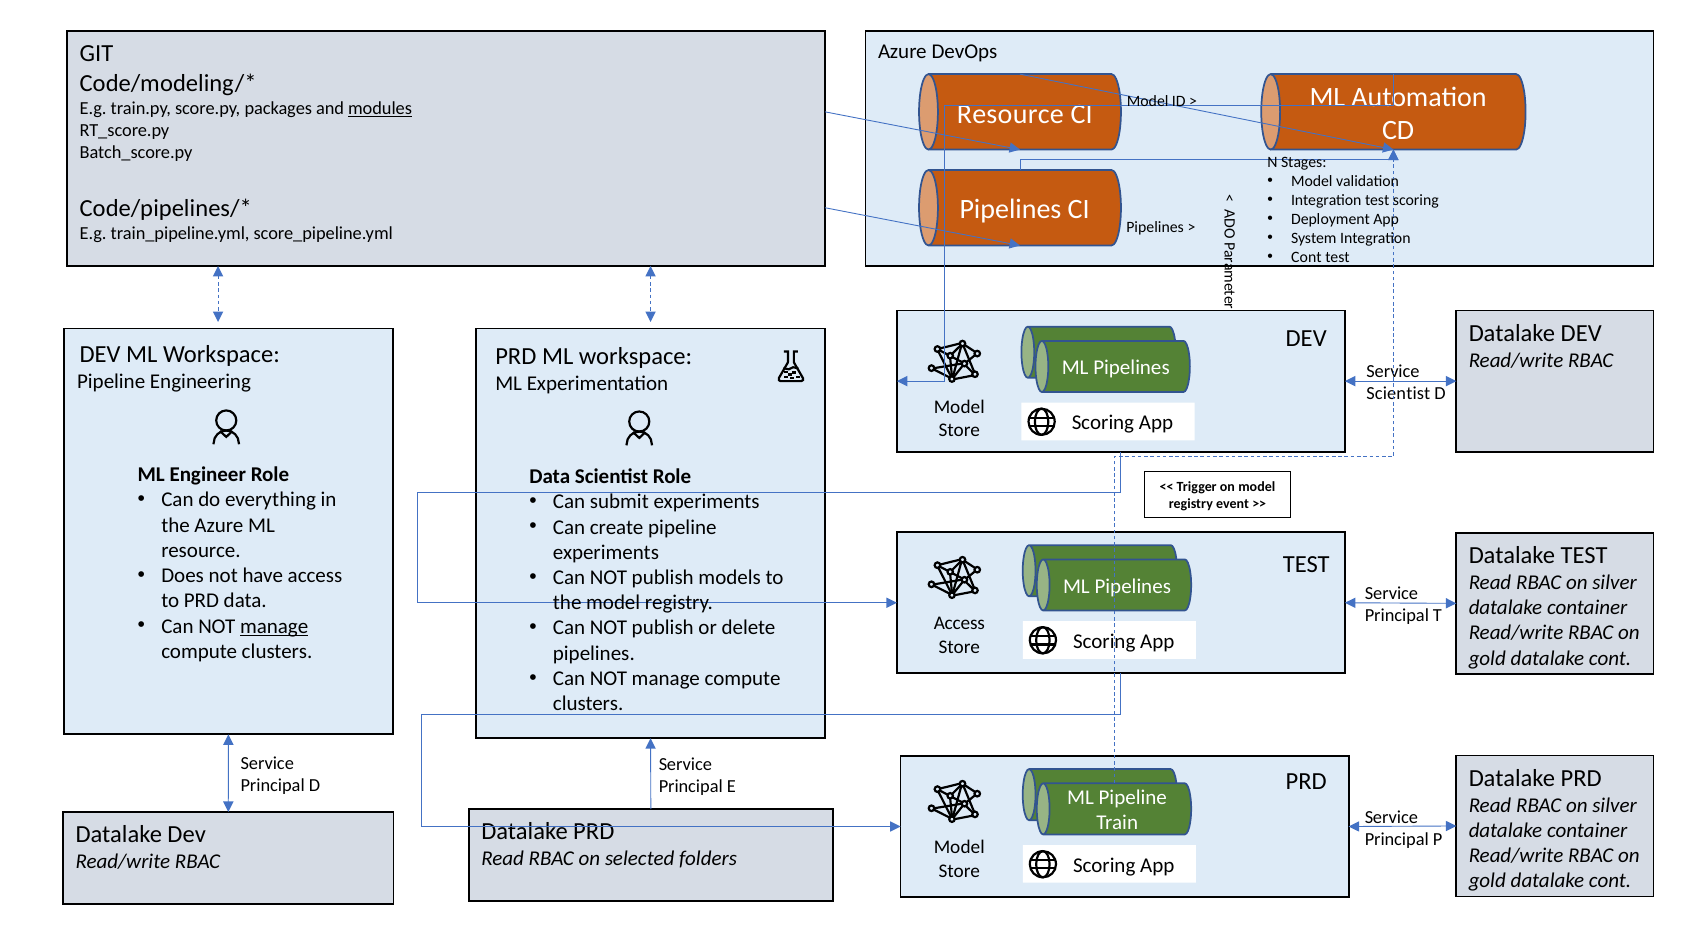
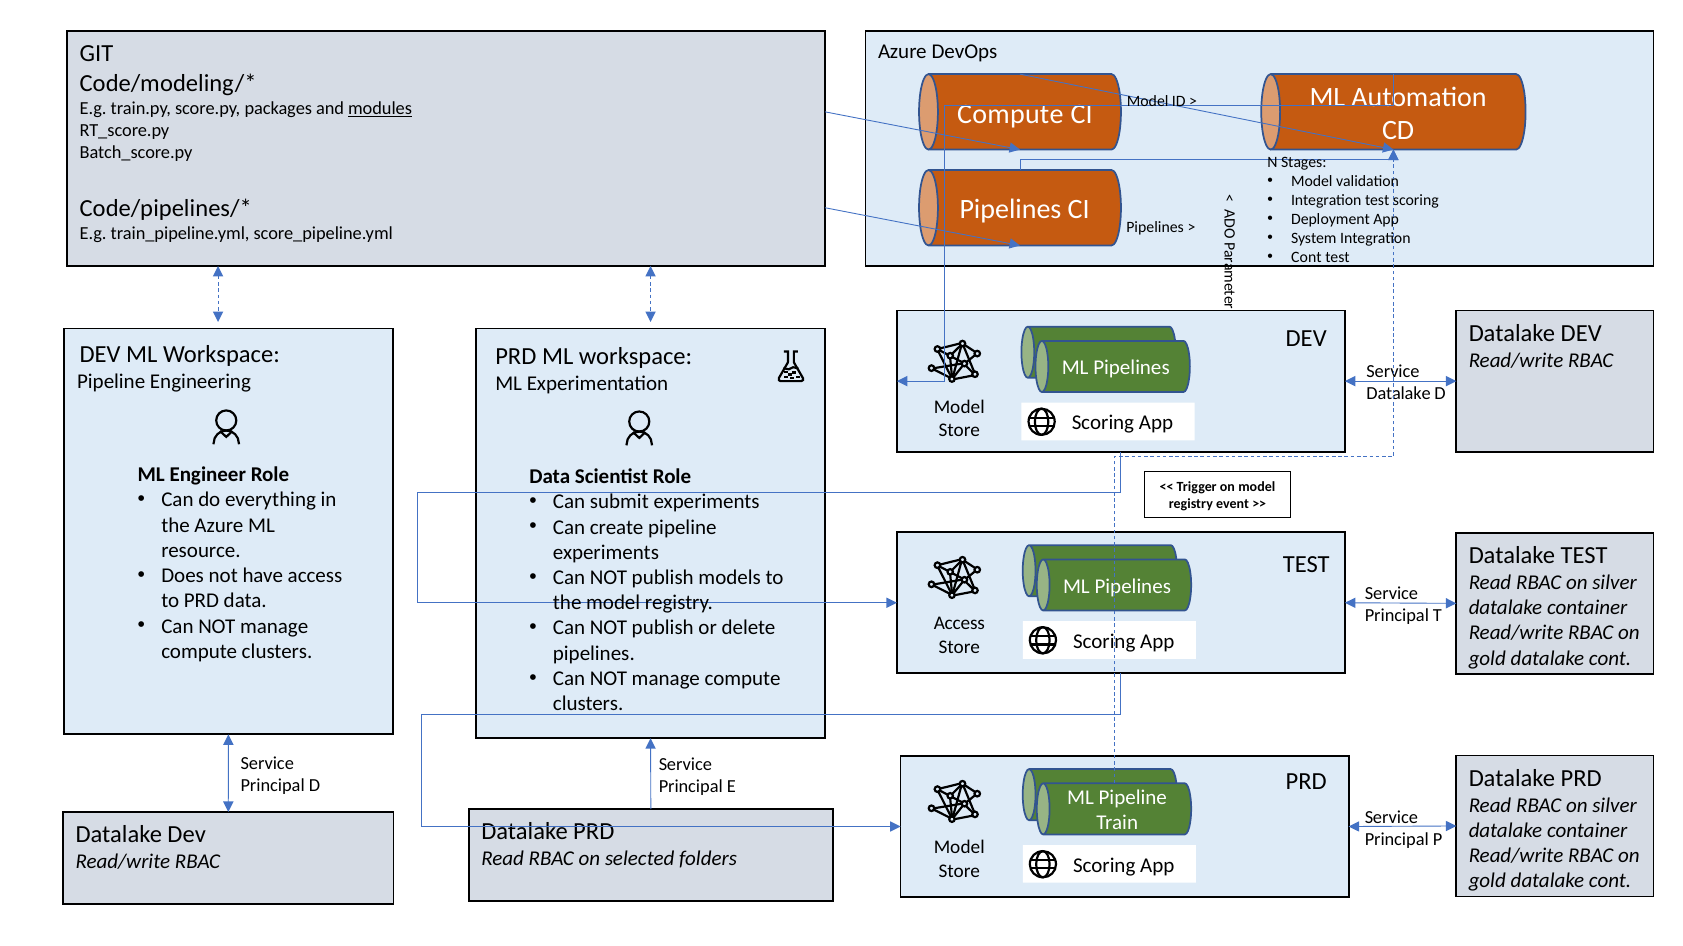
Resource: Resource -> Compute (1010, 114)
Scientist: Scientist -> Datalake (1399, 394)
manage underline: present -> none (274, 627)
